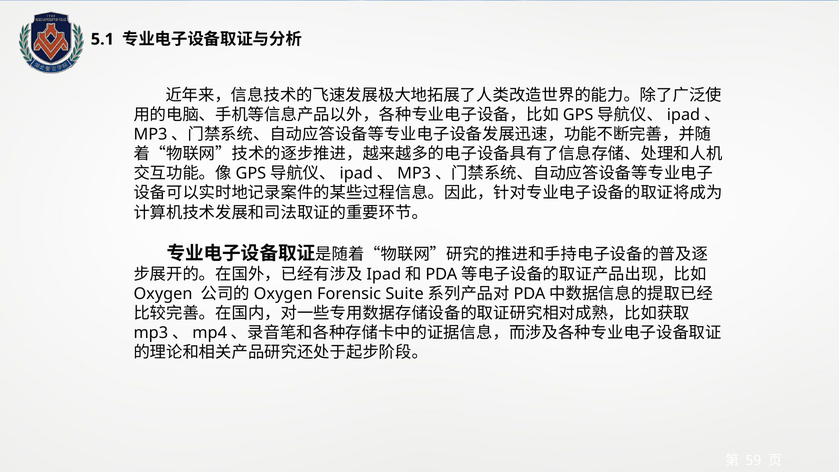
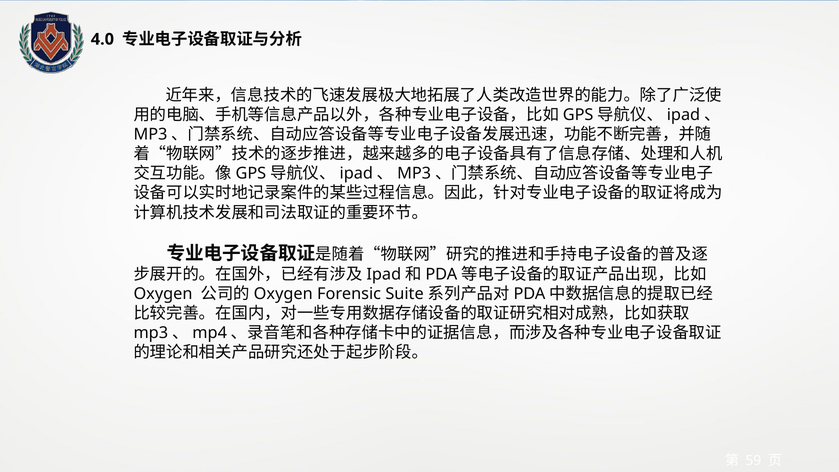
5.1: 5.1 -> 4.0 (102, 39)
